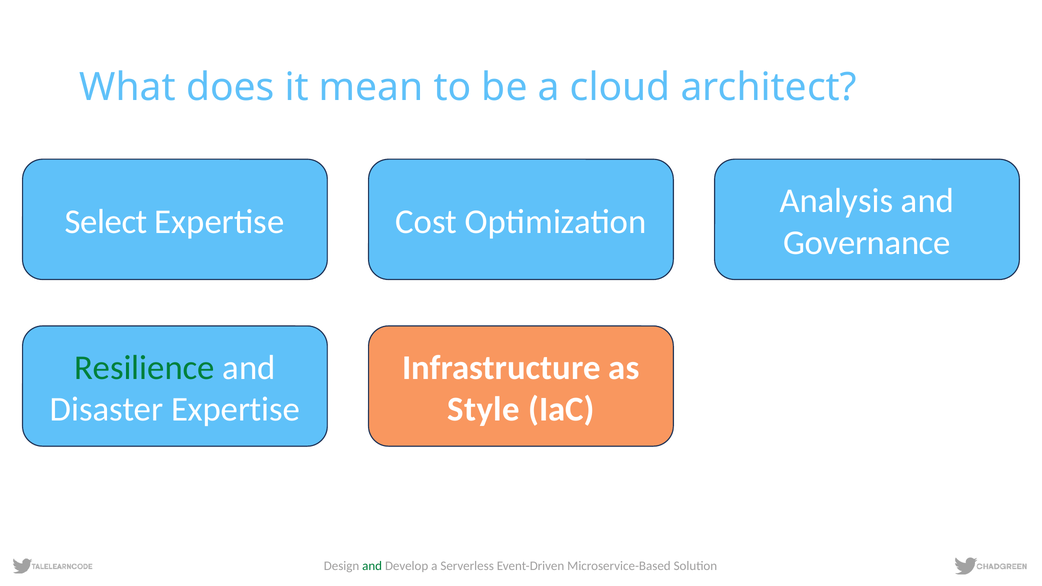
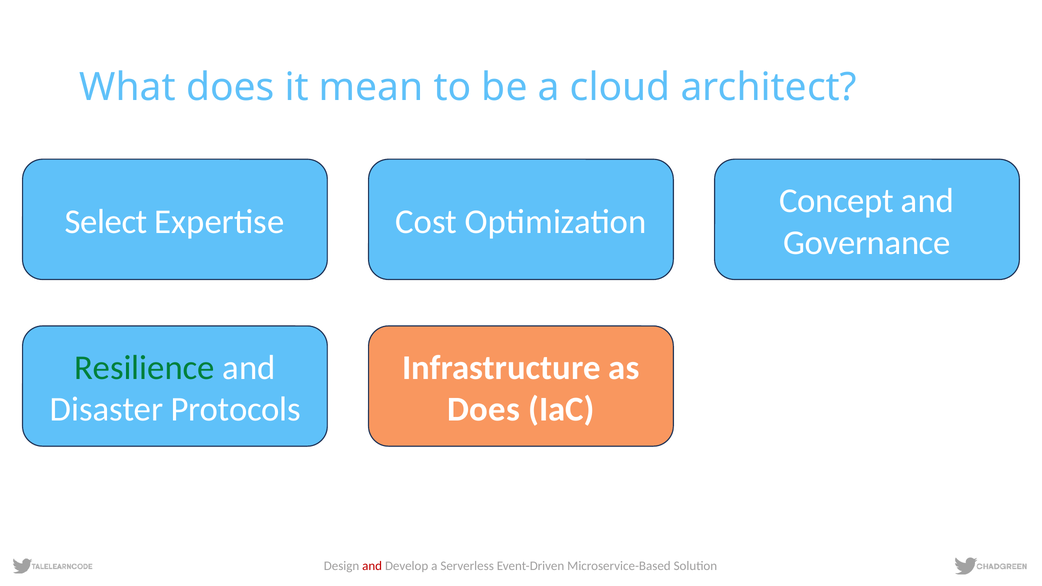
Analysis: Analysis -> Concept (836, 201)
Disaster Expertise: Expertise -> Protocols (236, 409)
Style: Style -> Does (484, 409)
and colour: green -> red (372, 566)
